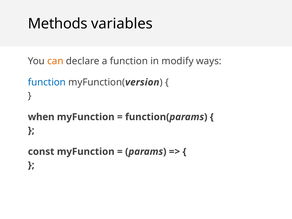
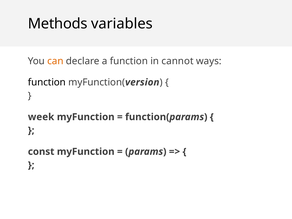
modify: modify -> cannot (178, 61)
function colour: blue -> black (47, 82)
when: when -> week (41, 117)
